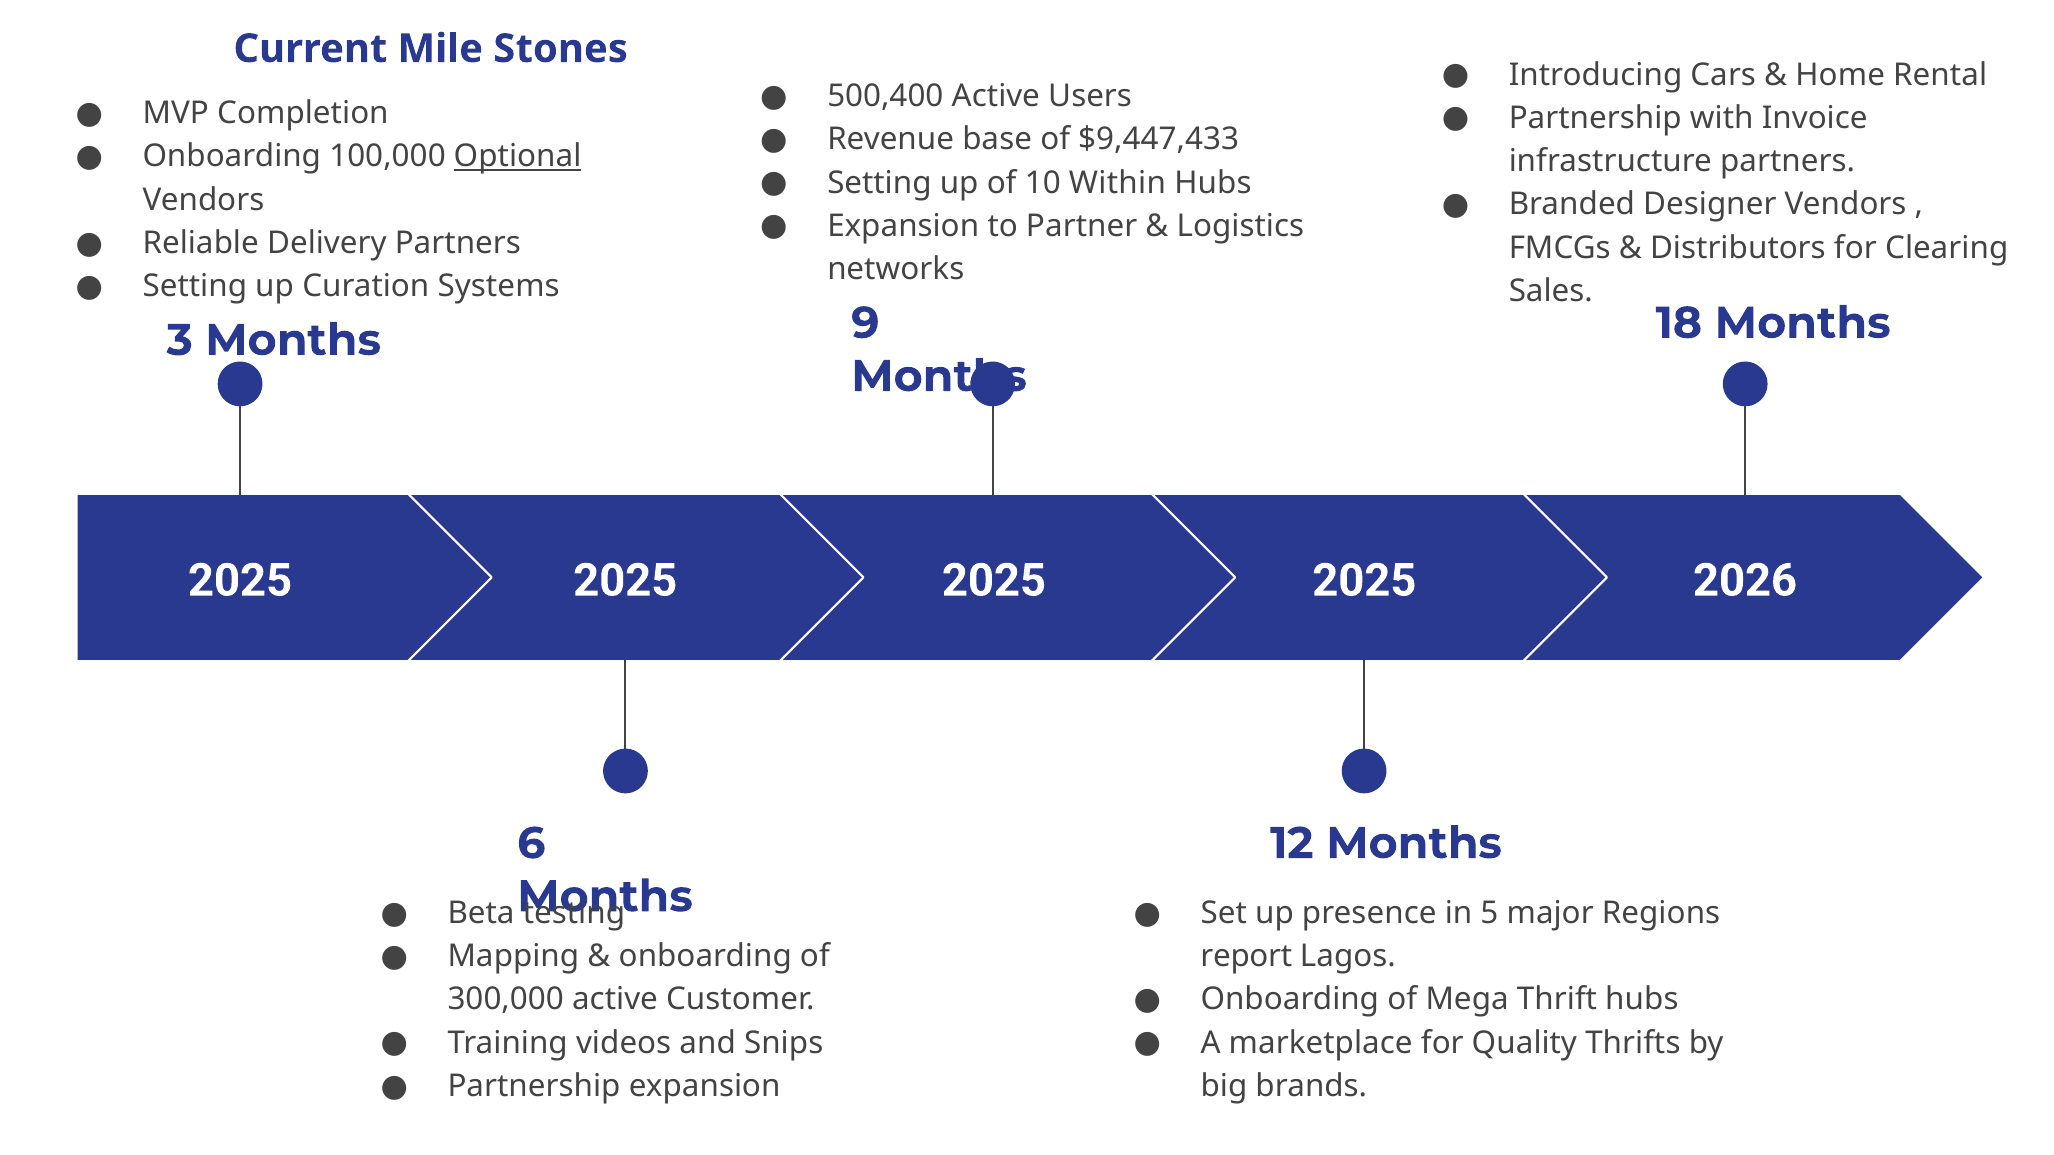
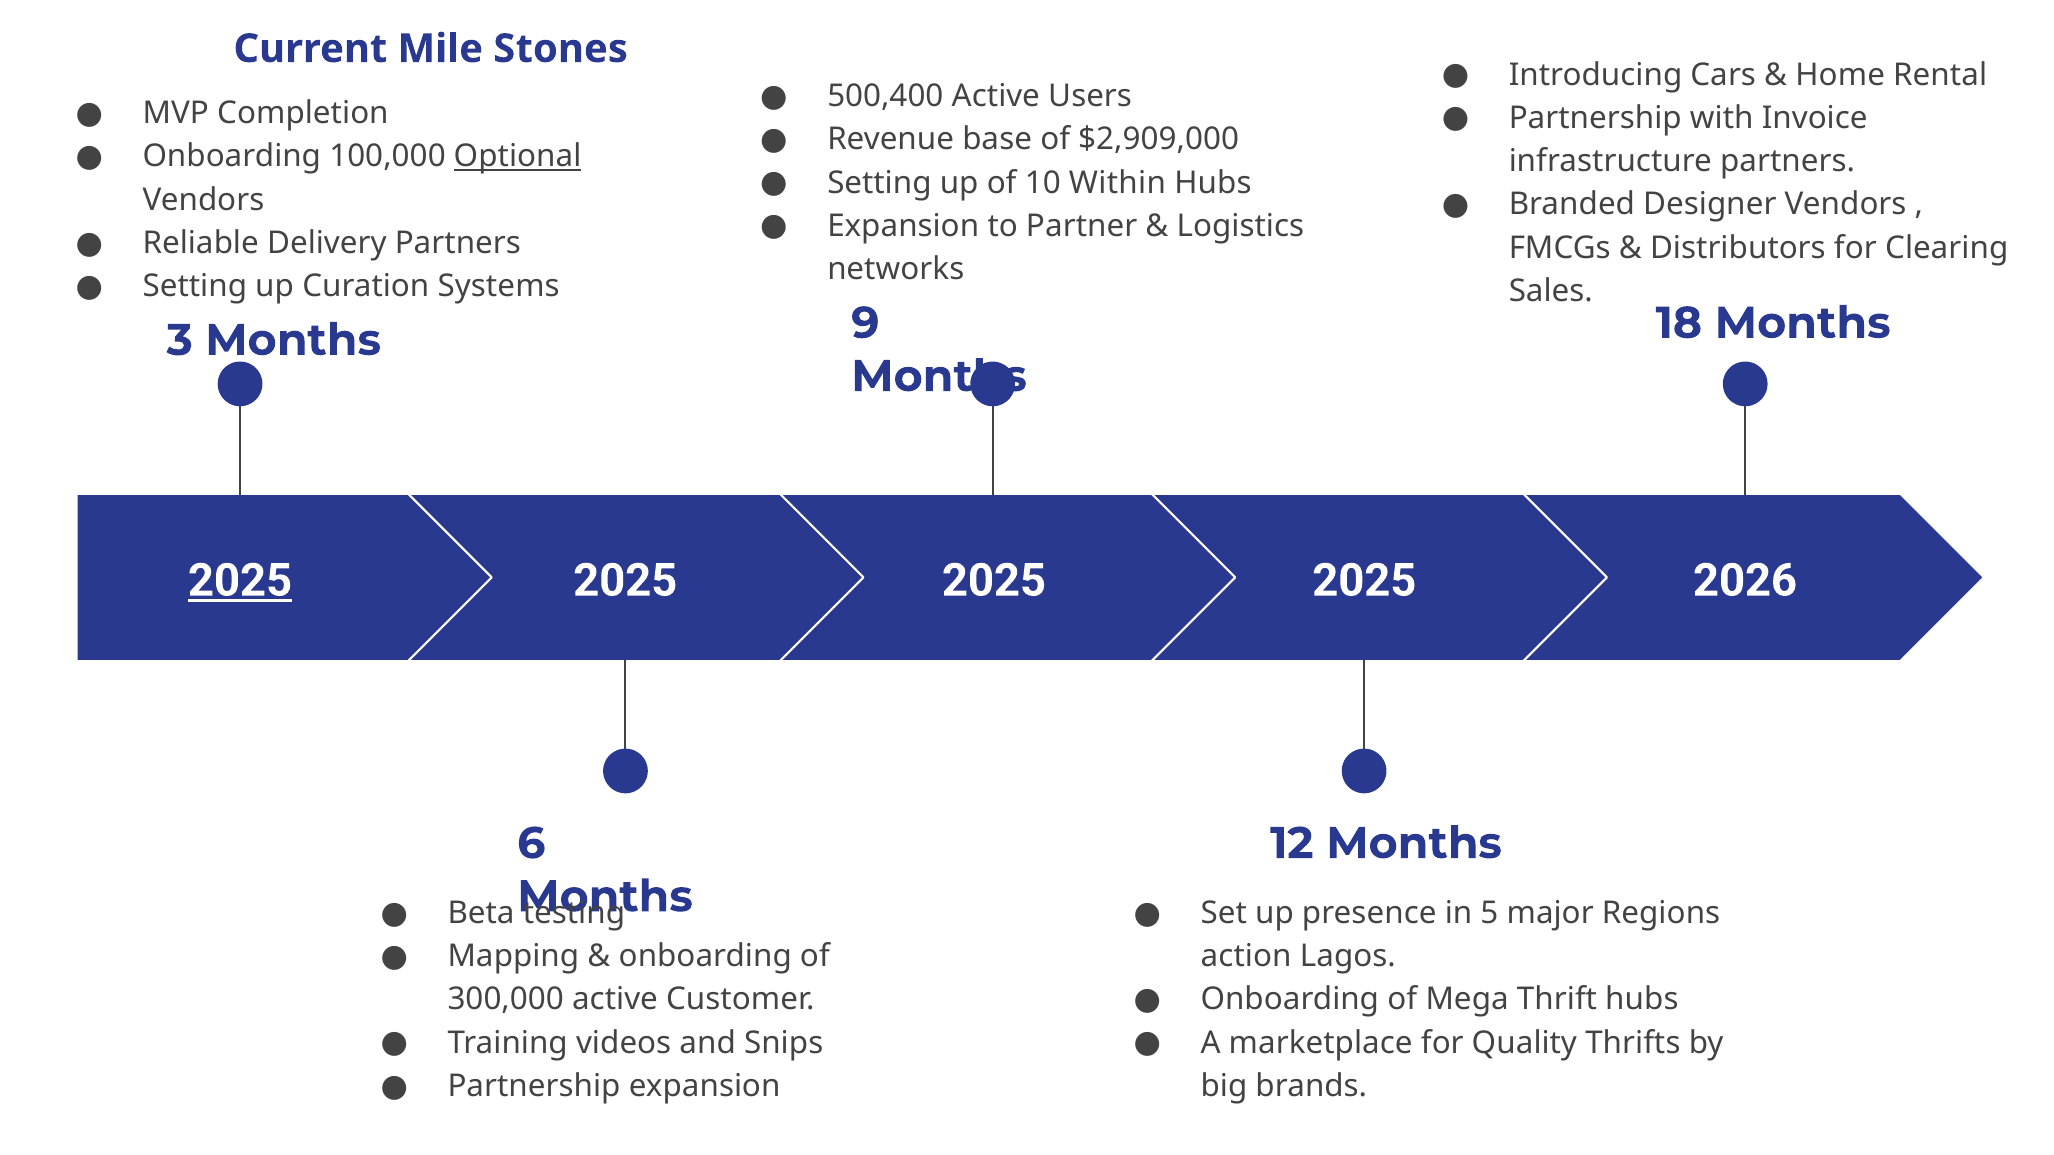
$9,447,433: $9,447,433 -> $2,909,000 (1159, 139)
2025 underline: none -> present (240, 581)
report: report -> action (1246, 957)
